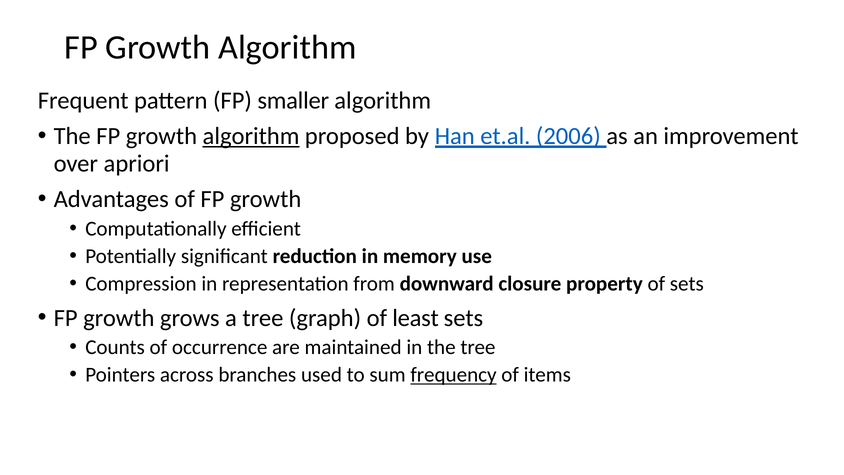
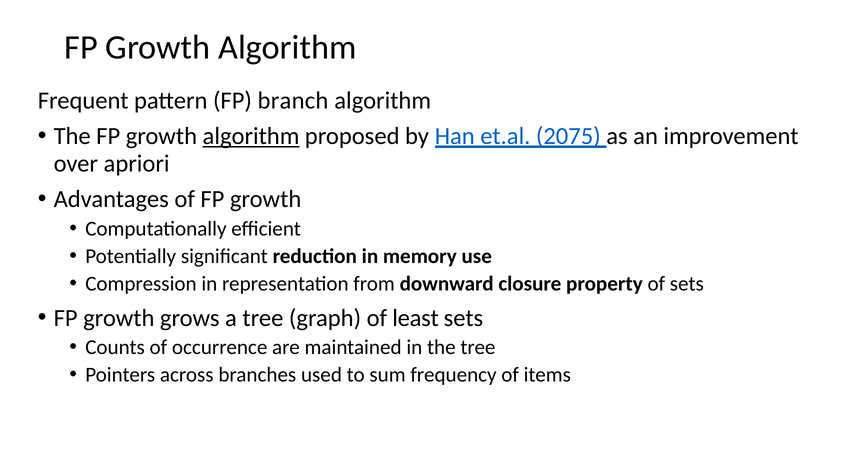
smaller: smaller -> branch (293, 100)
2006: 2006 -> 2075 (568, 136)
frequency underline: present -> none (453, 375)
